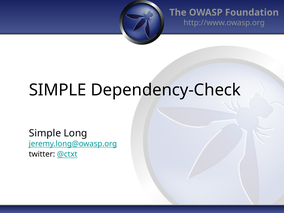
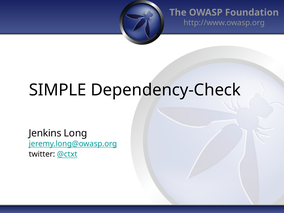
Simple: Simple -> Jenkins (45, 133)
